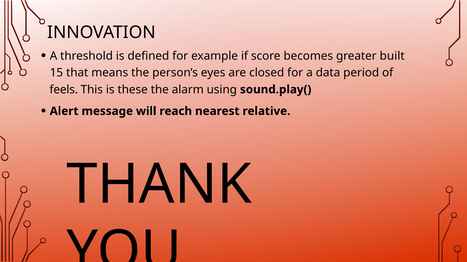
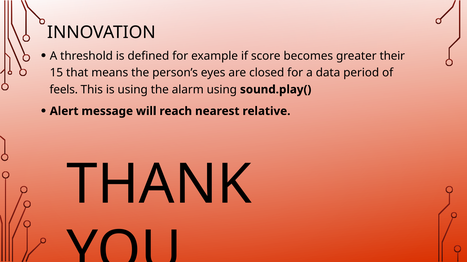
built: built -> their (392, 56)
is these: these -> using (133, 90)
